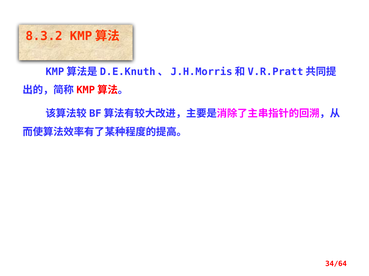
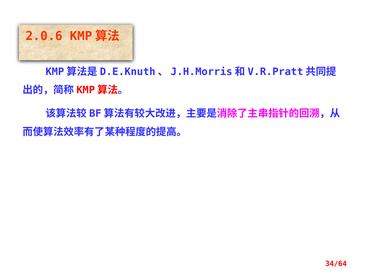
8.3.2: 8.3.2 -> 2.0.6 (44, 36)
